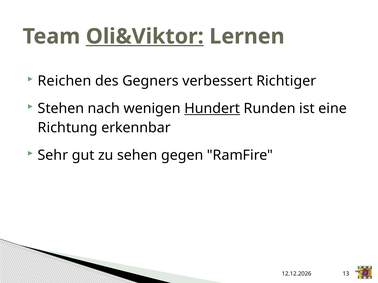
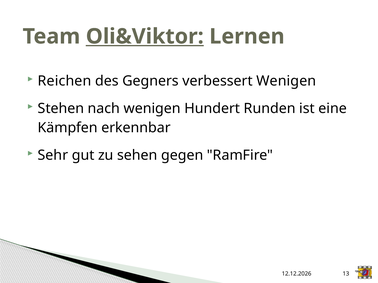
verbessert Richtiger: Richtiger -> Wenigen (286, 81)
Hundert underline: present -> none (212, 109)
Richtung: Richtung -> Kämpfen (68, 128)
